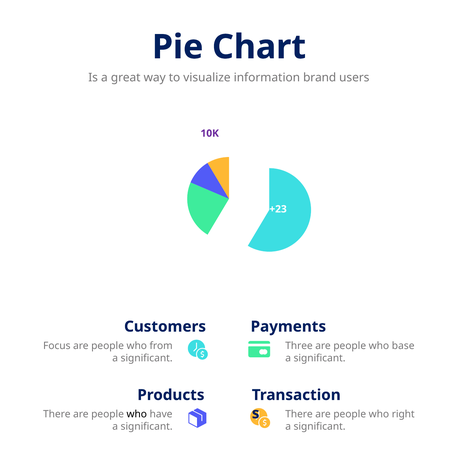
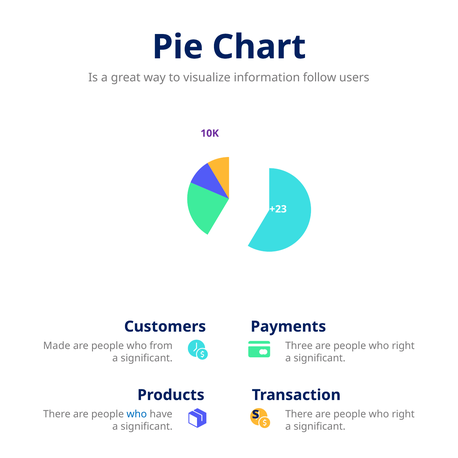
brand: brand -> follow (320, 78)
Focus: Focus -> Made (57, 346)
base: base -> right (403, 346)
who colour: black -> blue (137, 414)
